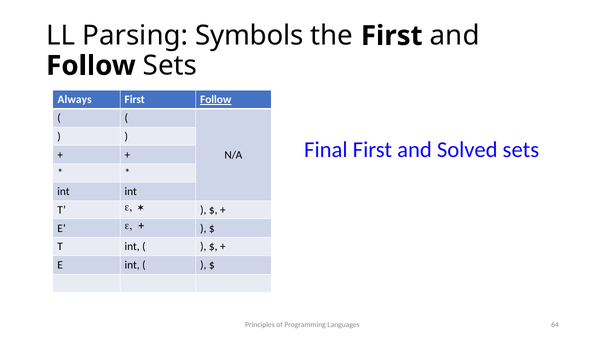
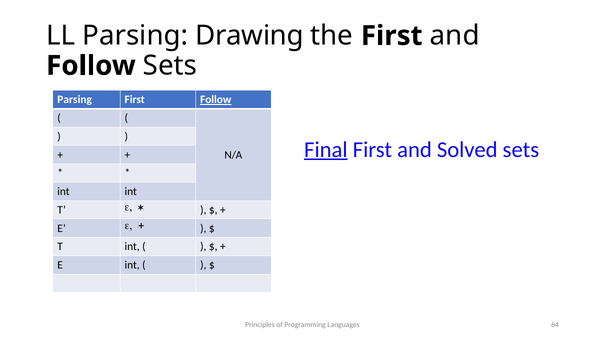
Symbols: Symbols -> Drawing (249, 36)
Always: Always -> Parsing (75, 100)
Final underline: none -> present (326, 150)
